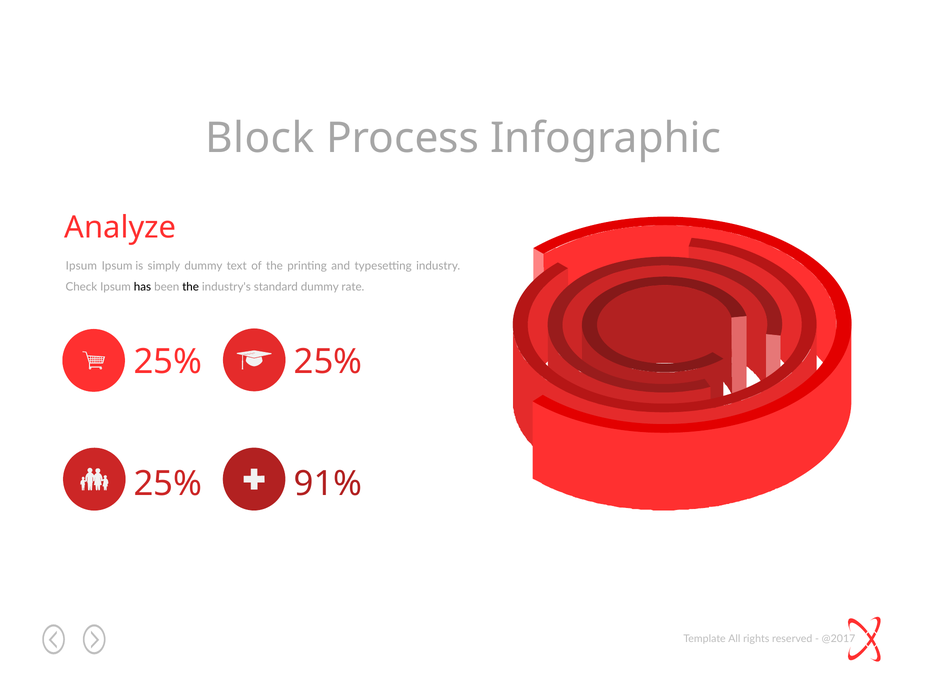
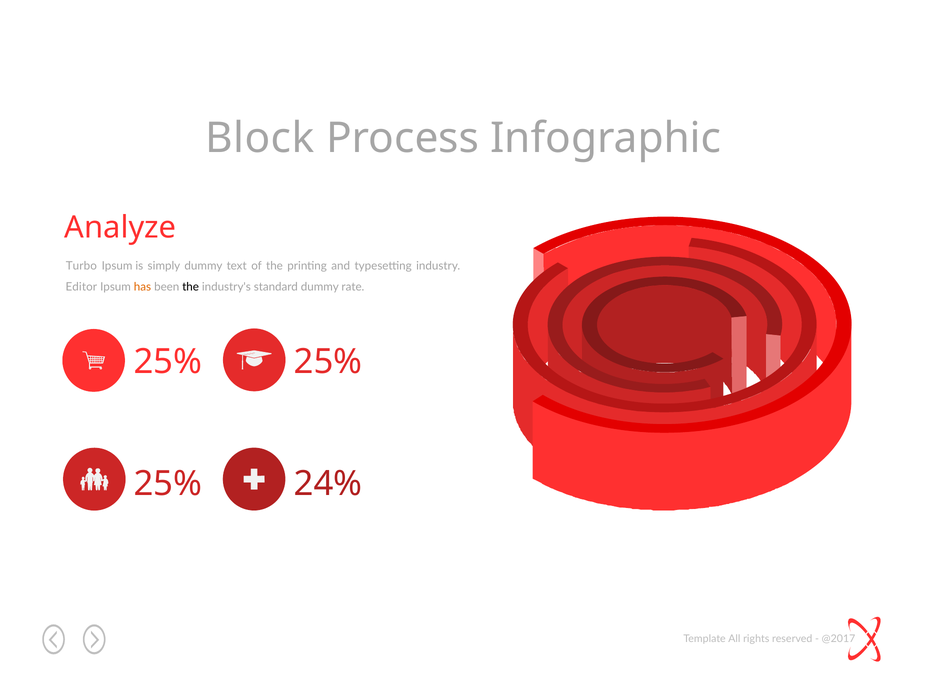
Ipsum: Ipsum -> Turbo (81, 266)
Check: Check -> Editor (81, 287)
has colour: black -> orange (142, 287)
91%: 91% -> 24% (328, 484)
